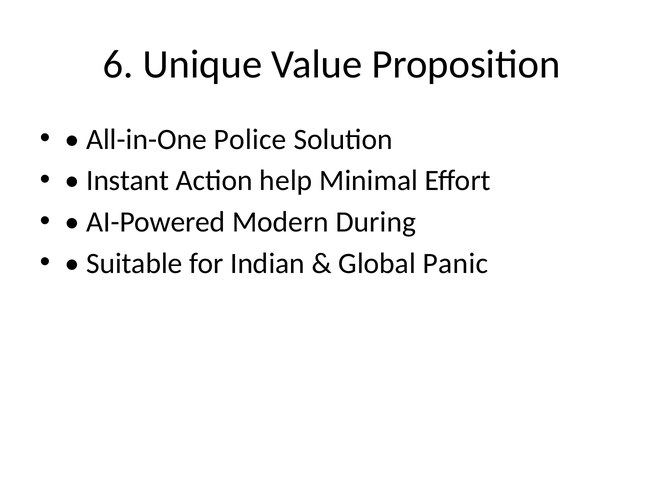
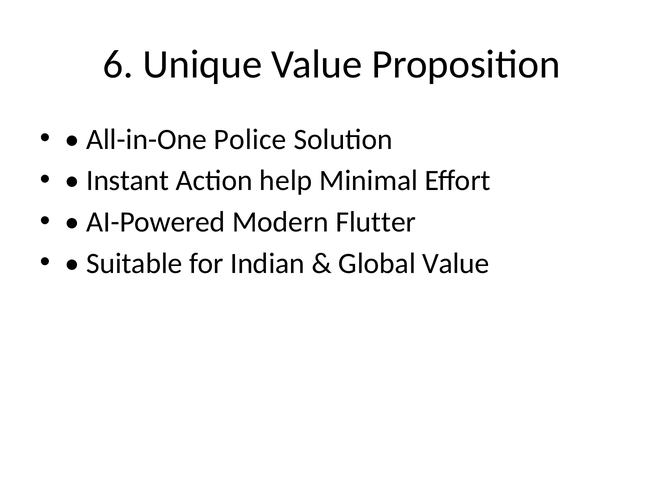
During: During -> Flutter (376, 222)
Global Panic: Panic -> Value (456, 263)
